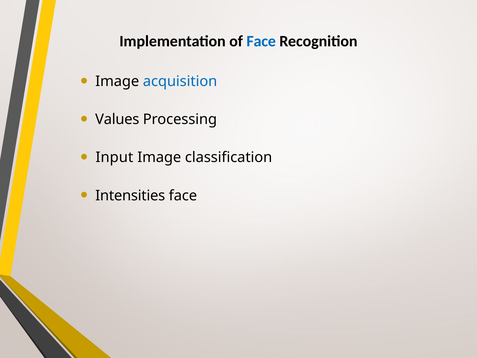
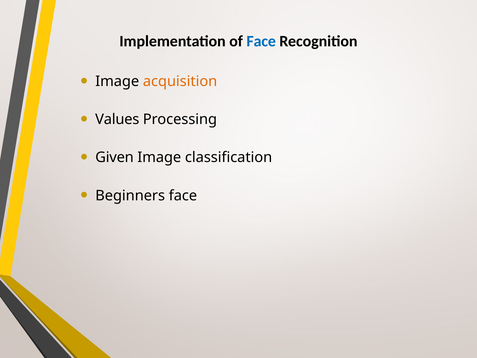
acquisition colour: blue -> orange (180, 81)
Input: Input -> Given (115, 157)
Intensities: Intensities -> Beginners (130, 195)
